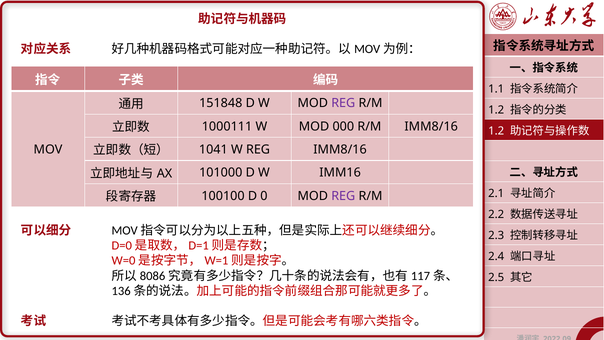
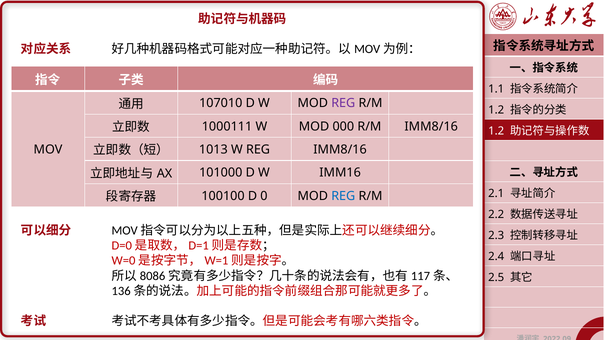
151848: 151848 -> 107010 (221, 103)
1041: 1041 -> 1013 (213, 150)
REG colour: purple -> blue (343, 196)
